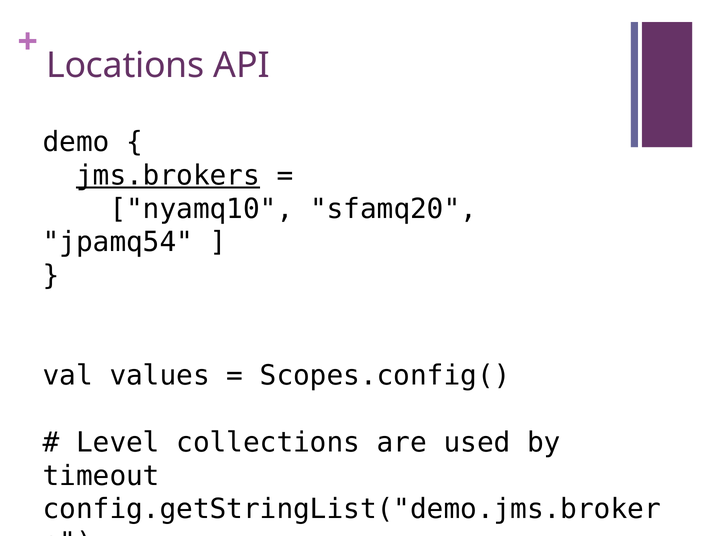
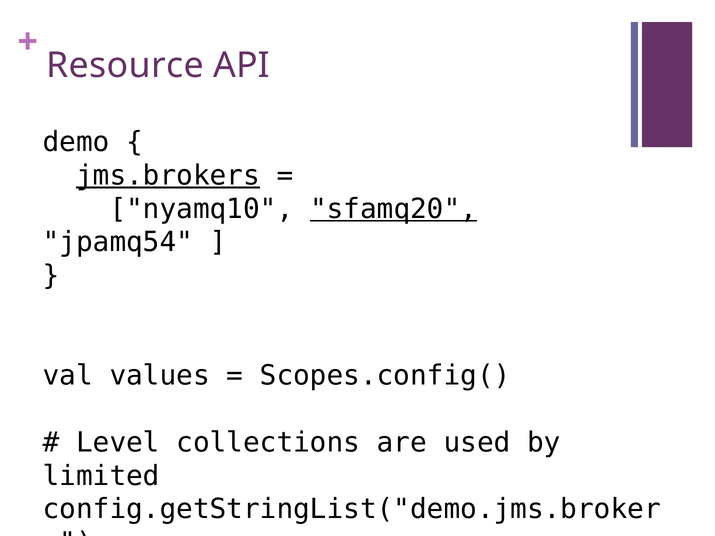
Locations: Locations -> Resource (125, 65)
sfamq20 underline: none -> present (394, 209)
timeout: timeout -> limited (101, 476)
